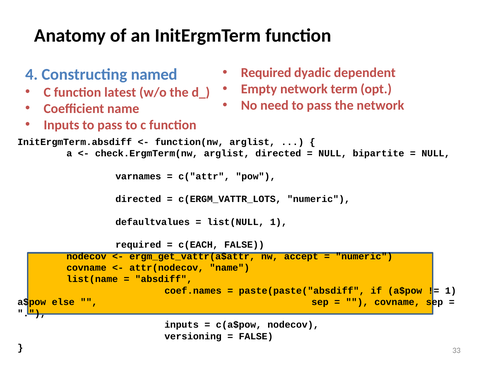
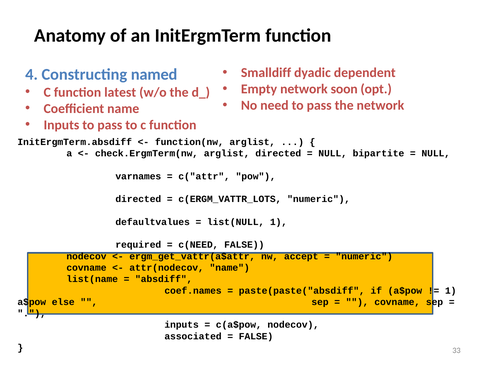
Required: Required -> Smalldiff (266, 73)
term: term -> soon (344, 89)
c(EACH: c(EACH -> c(NEED (198, 245)
versioning: versioning -> associated (193, 337)
